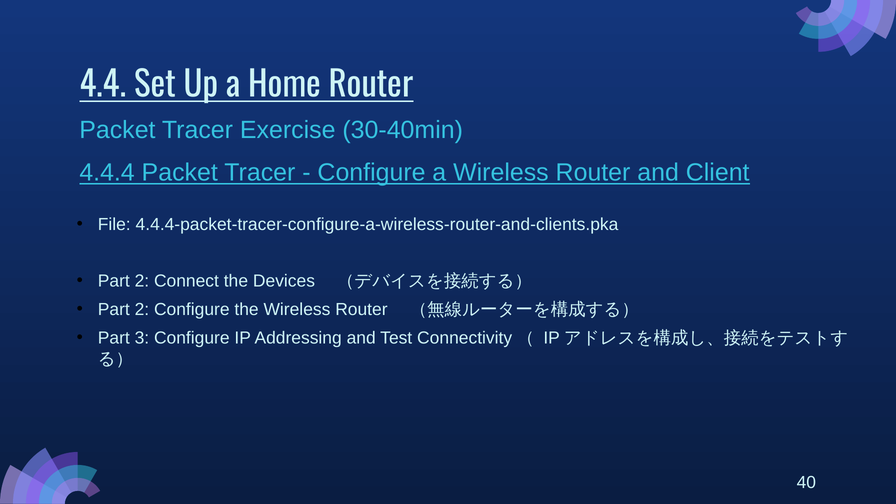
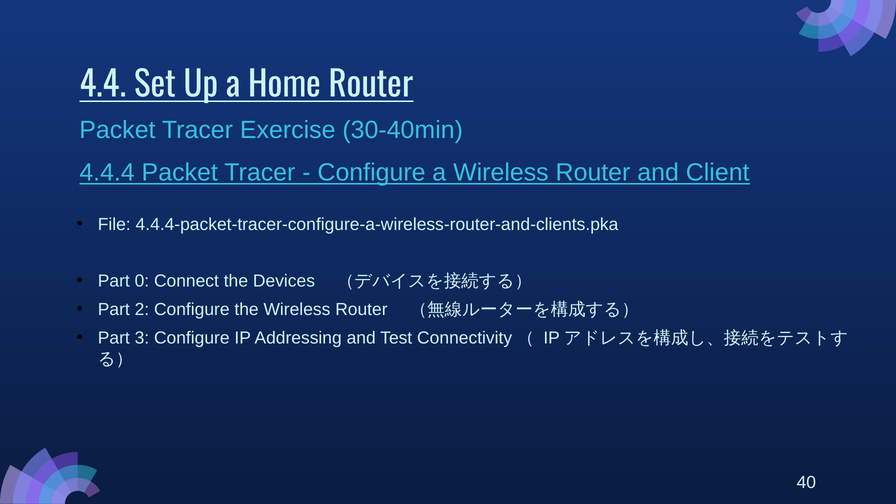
2: 2 -> 0 (142, 281)
